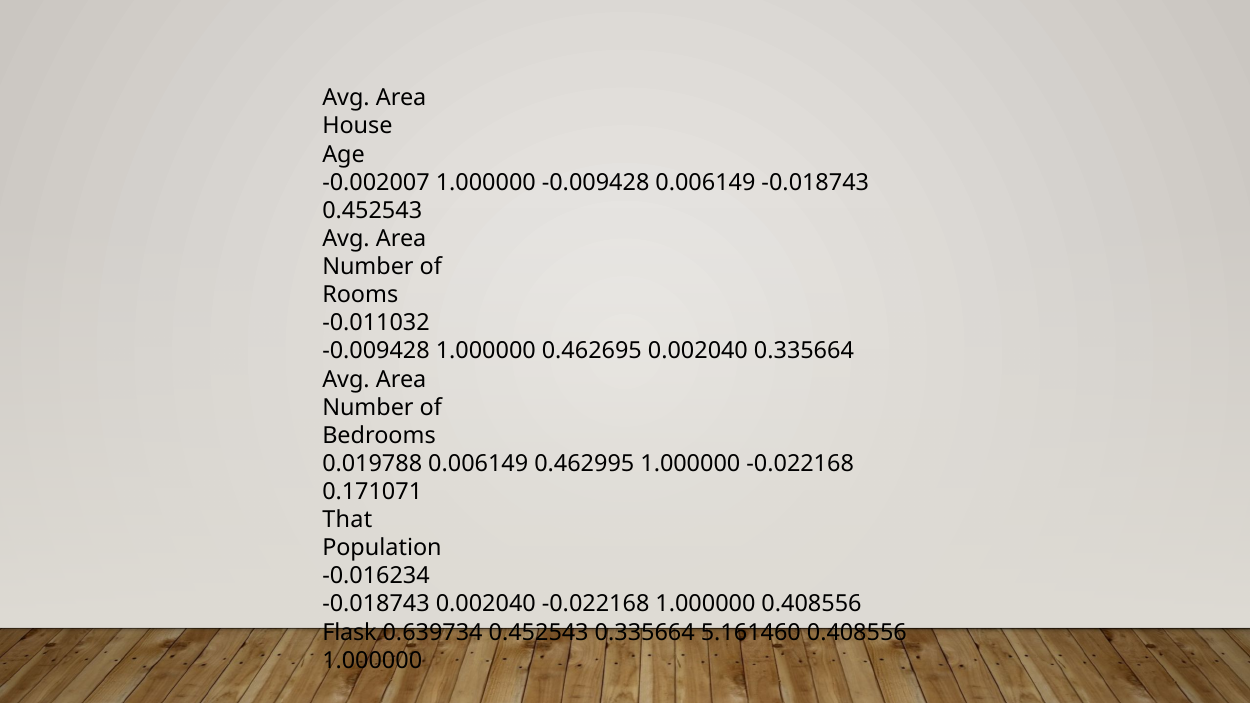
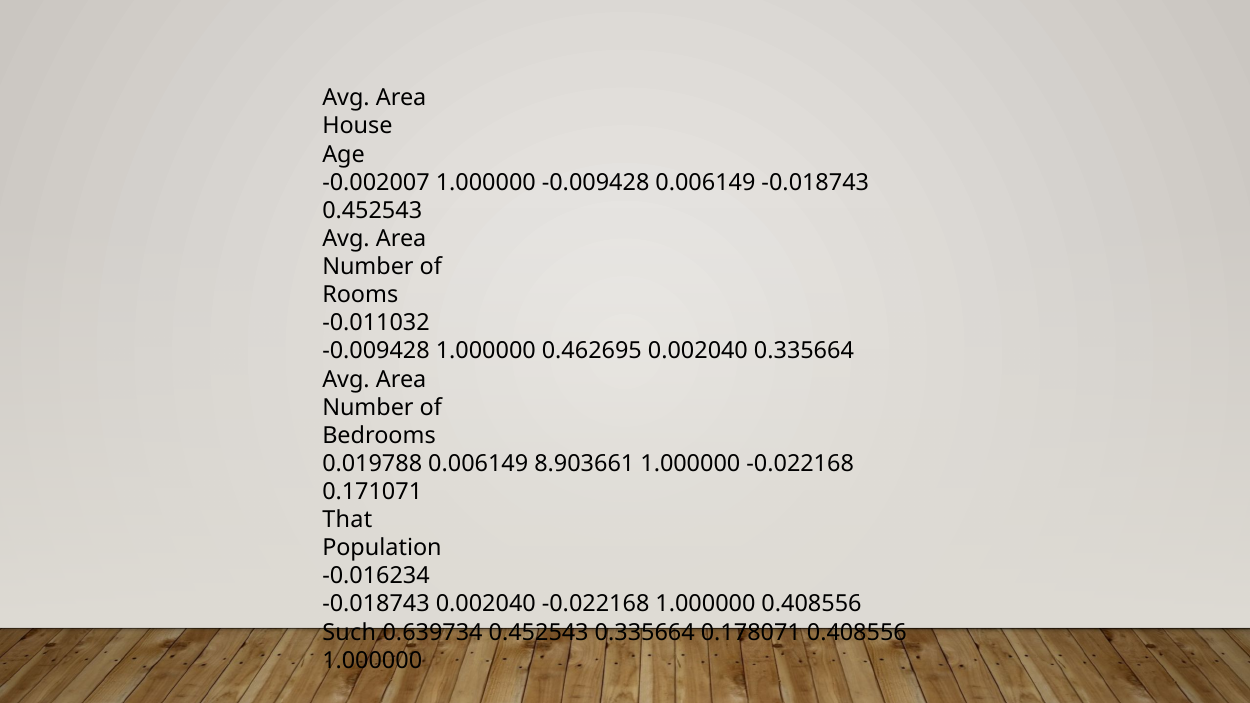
0.462995: 0.462995 -> 8.903661 (584, 464)
Flask: Flask -> Such (349, 632)
5.161460: 5.161460 -> 0.178071 (751, 632)
